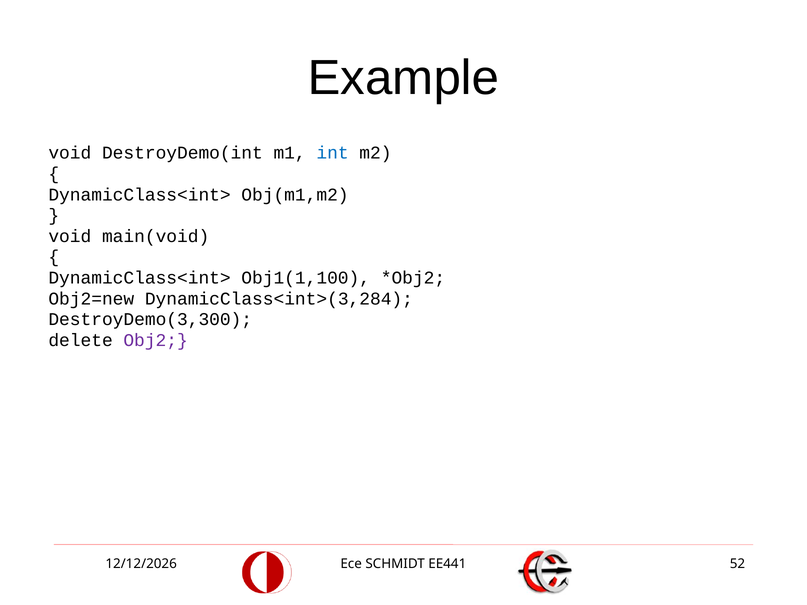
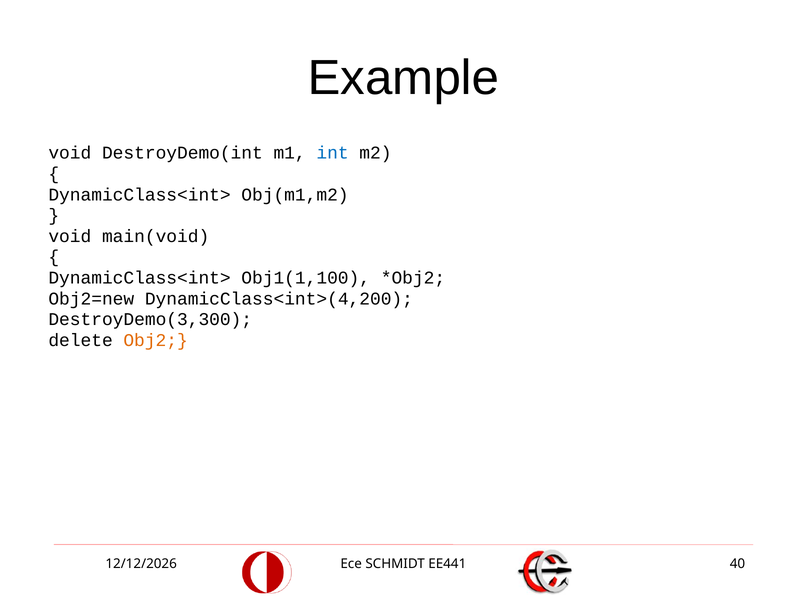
DynamicClass<int>(3,284: DynamicClass<int>(3,284 -> DynamicClass<int>(4,200 (279, 299)
Obj2 colour: purple -> orange (156, 340)
52: 52 -> 40 (737, 564)
